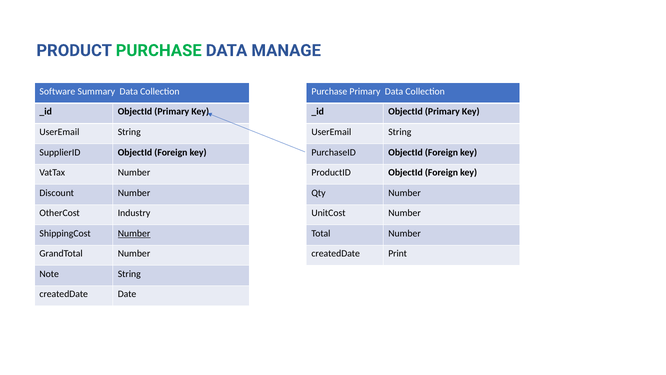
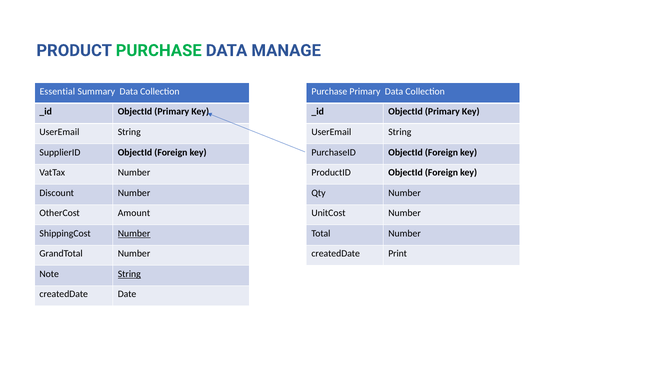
Software: Software -> Essential (57, 91)
Industry: Industry -> Amount (134, 213)
String underline: none -> present (129, 274)
